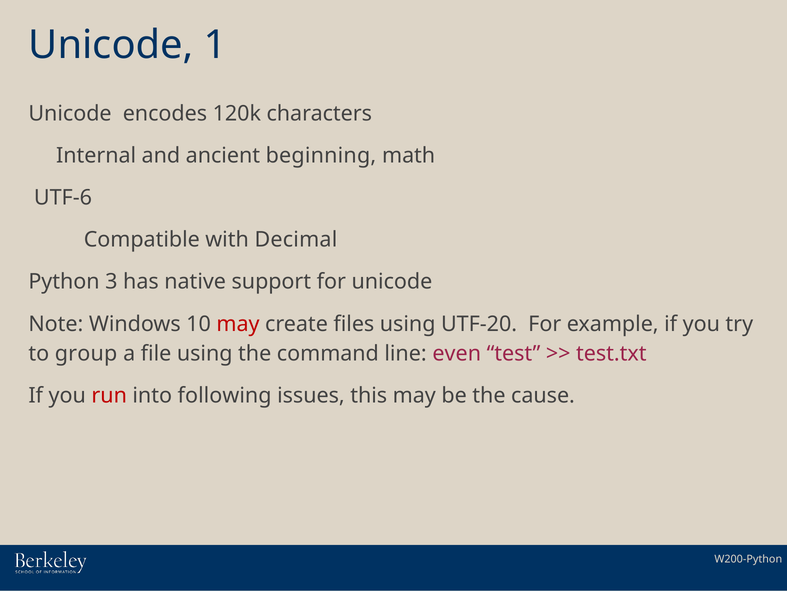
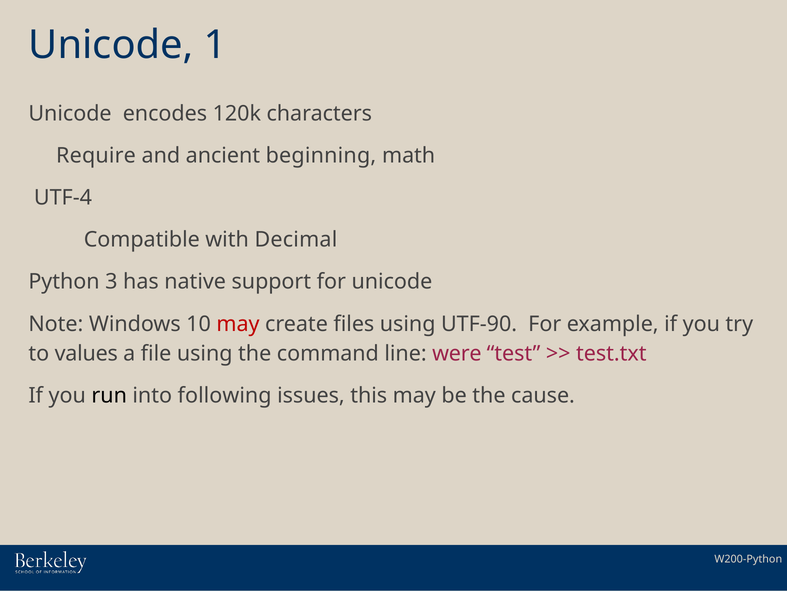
Internal: Internal -> Require (96, 156)
UTF-6: UTF-6 -> UTF-4 (63, 198)
UTF-20: UTF-20 -> UTF-90 (479, 323)
group: group -> values (86, 353)
even: even -> were (457, 353)
run colour: red -> black (109, 395)
